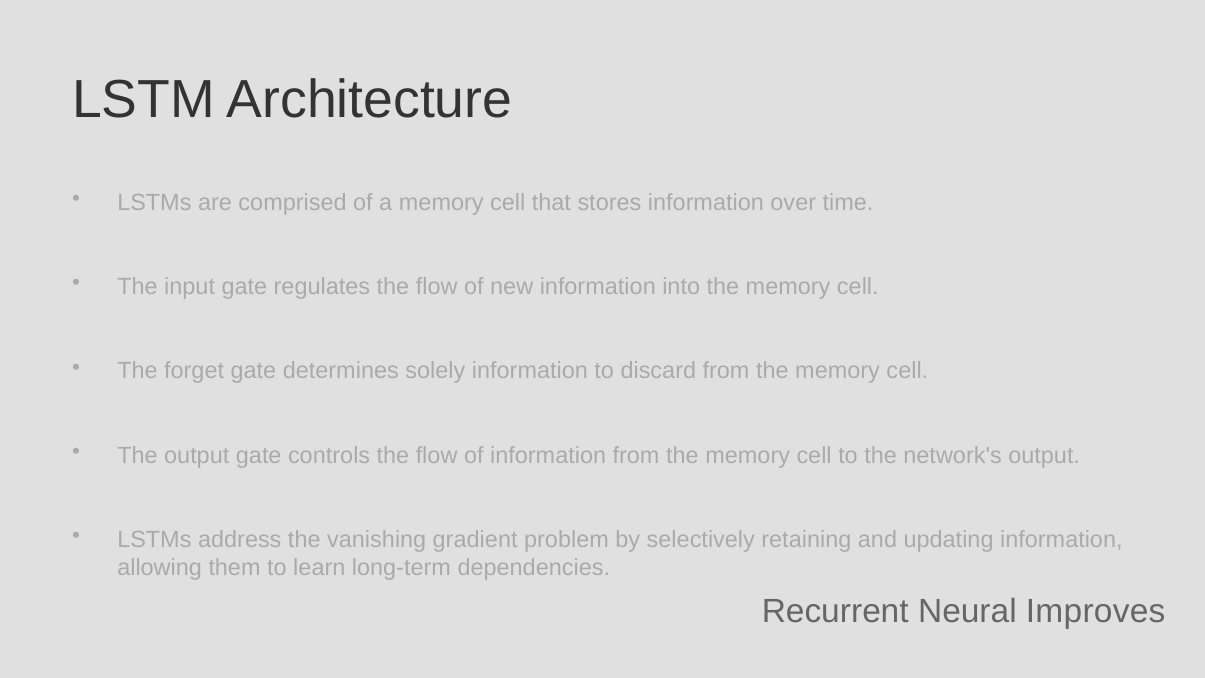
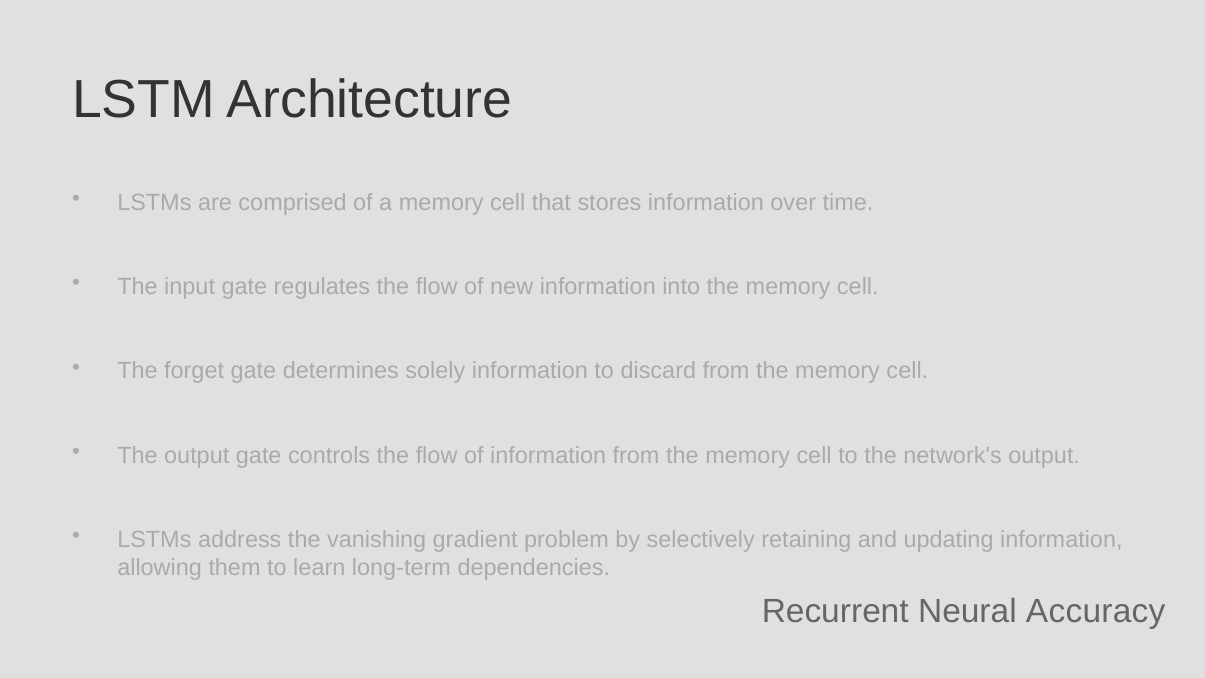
Improves: Improves -> Accuracy (1096, 611)
